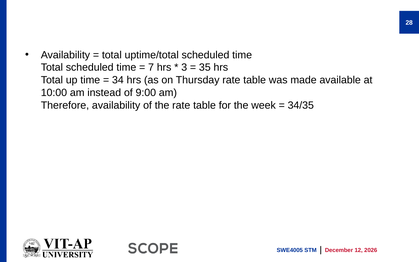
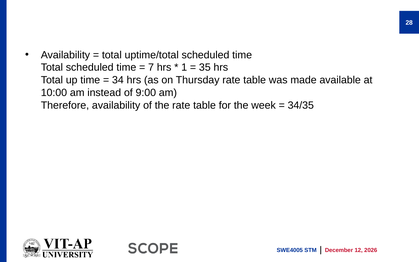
3: 3 -> 1 (184, 68)
